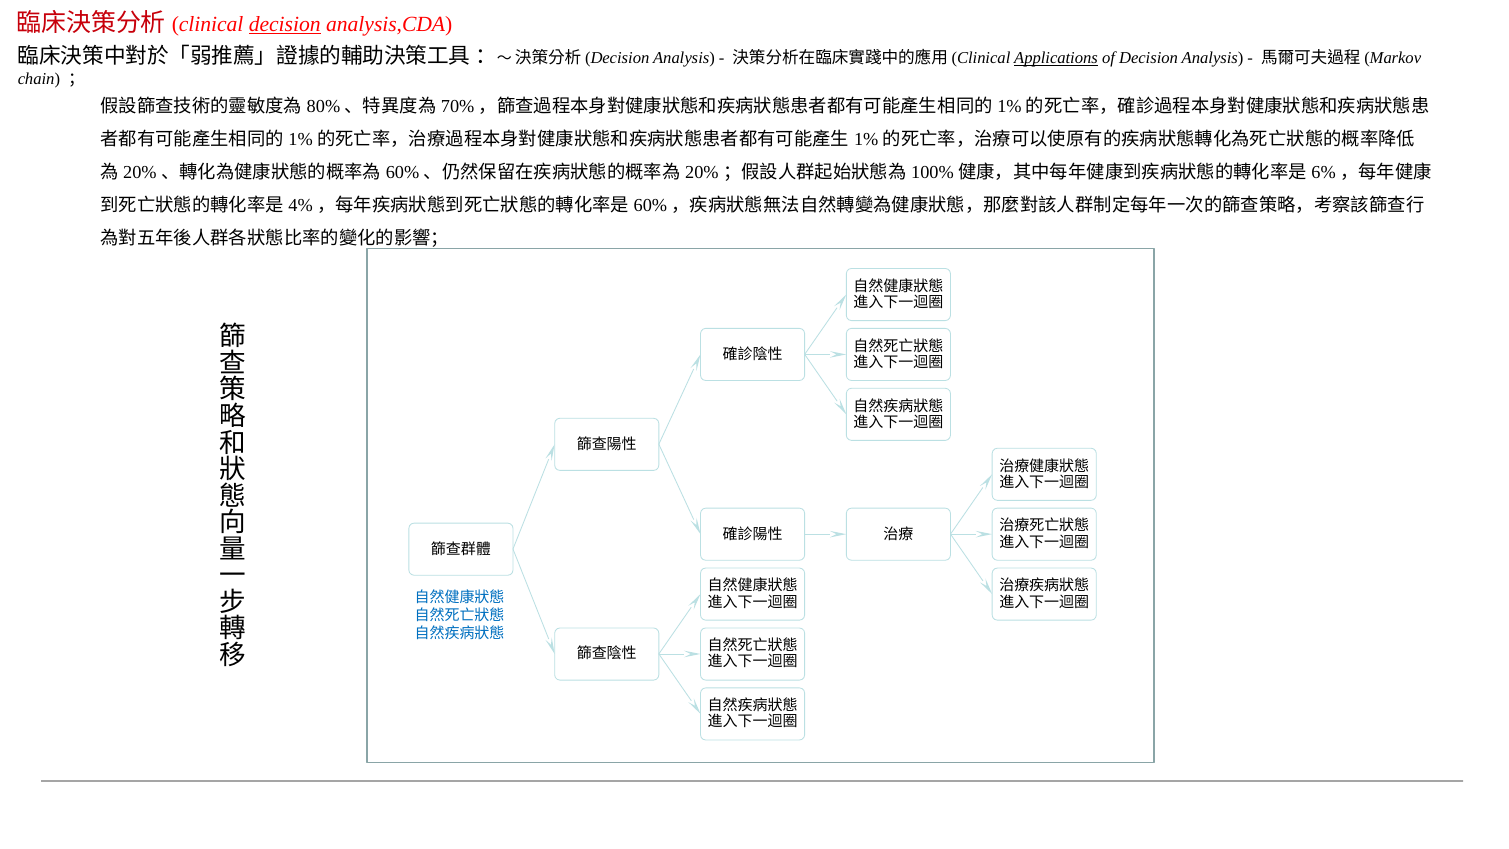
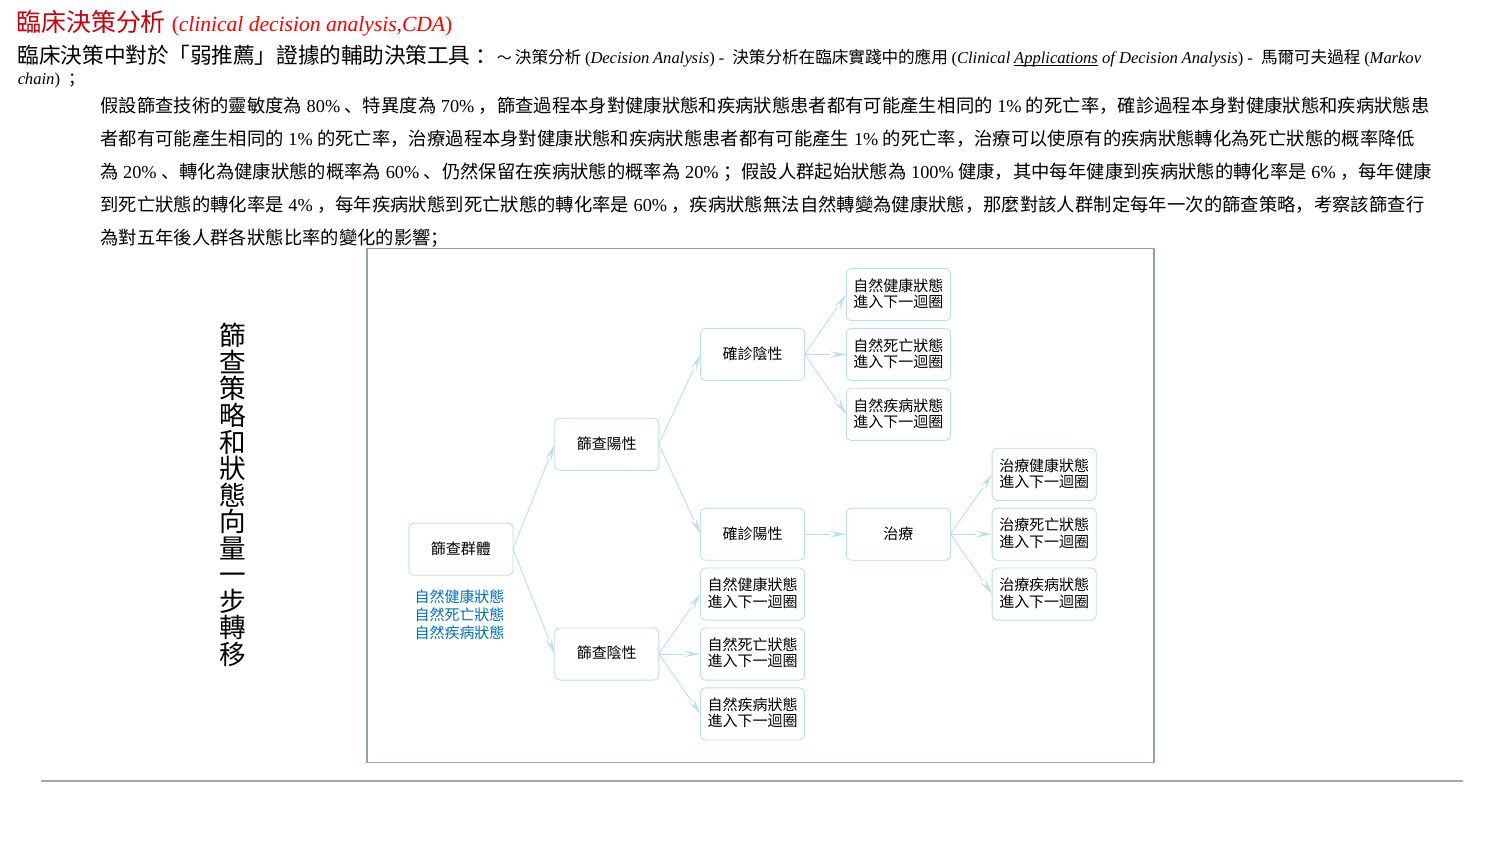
decision underline: present -> none (285, 24)
